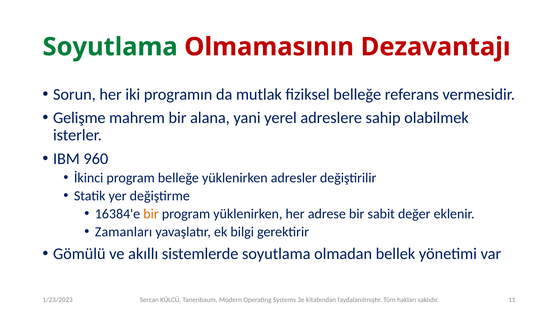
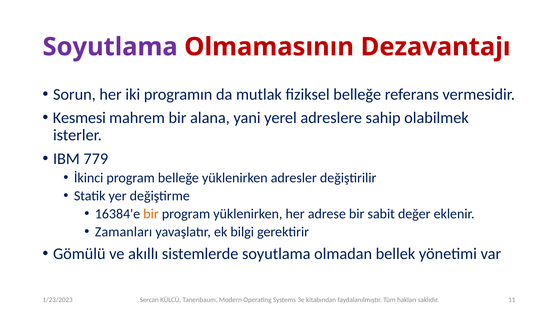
Soyutlama colour: green -> purple (110, 47)
Gelişme: Gelişme -> Kesmesi (79, 118)
960: 960 -> 779 (96, 159)
